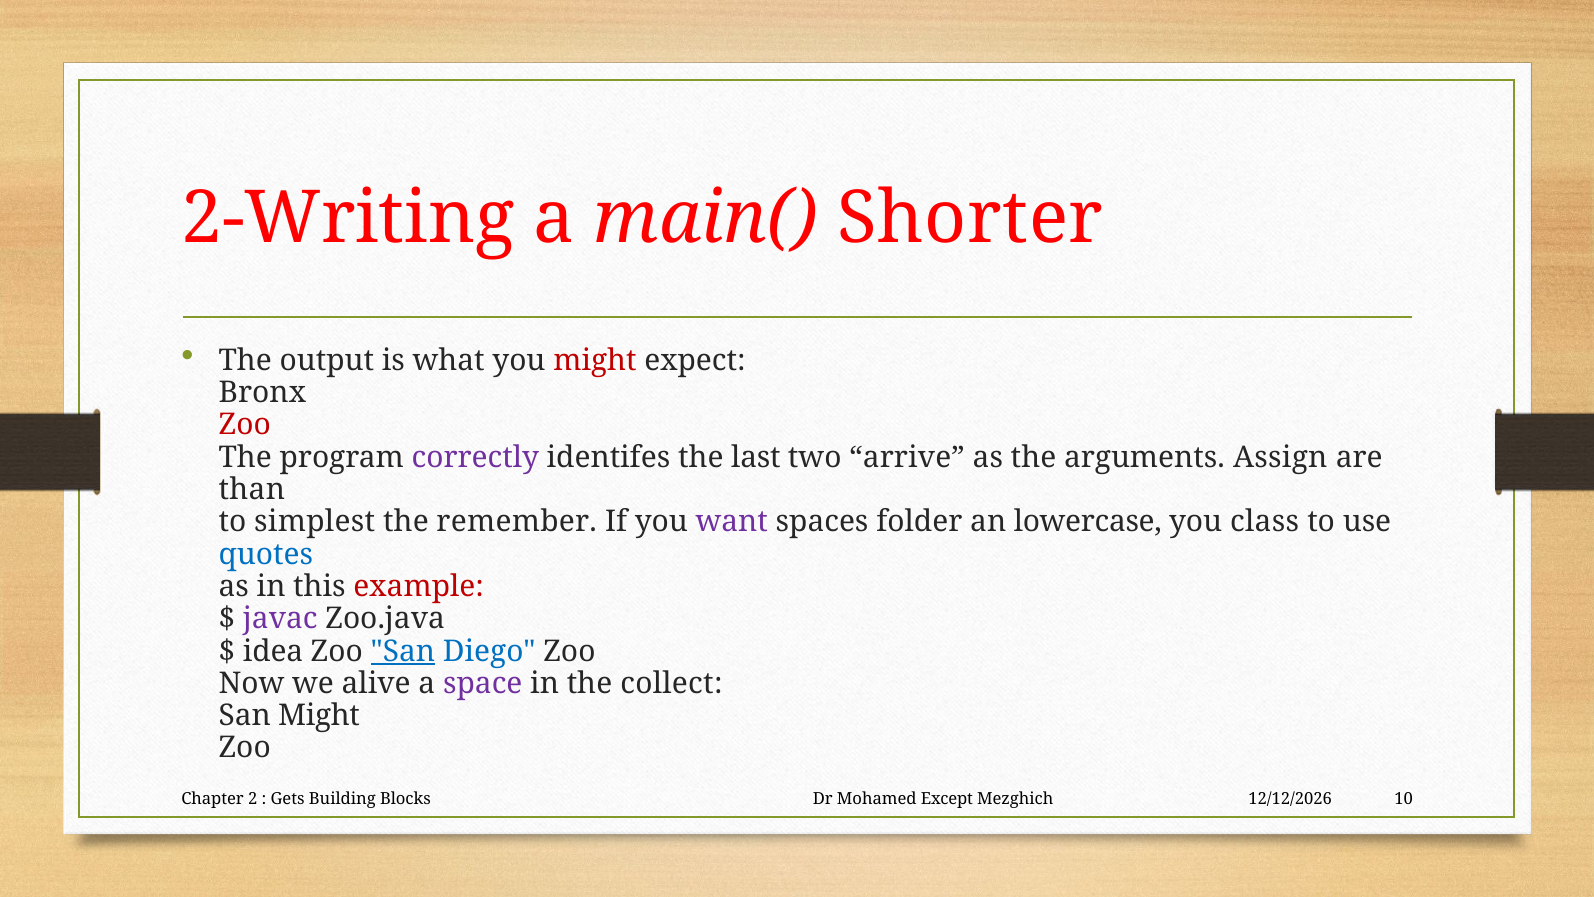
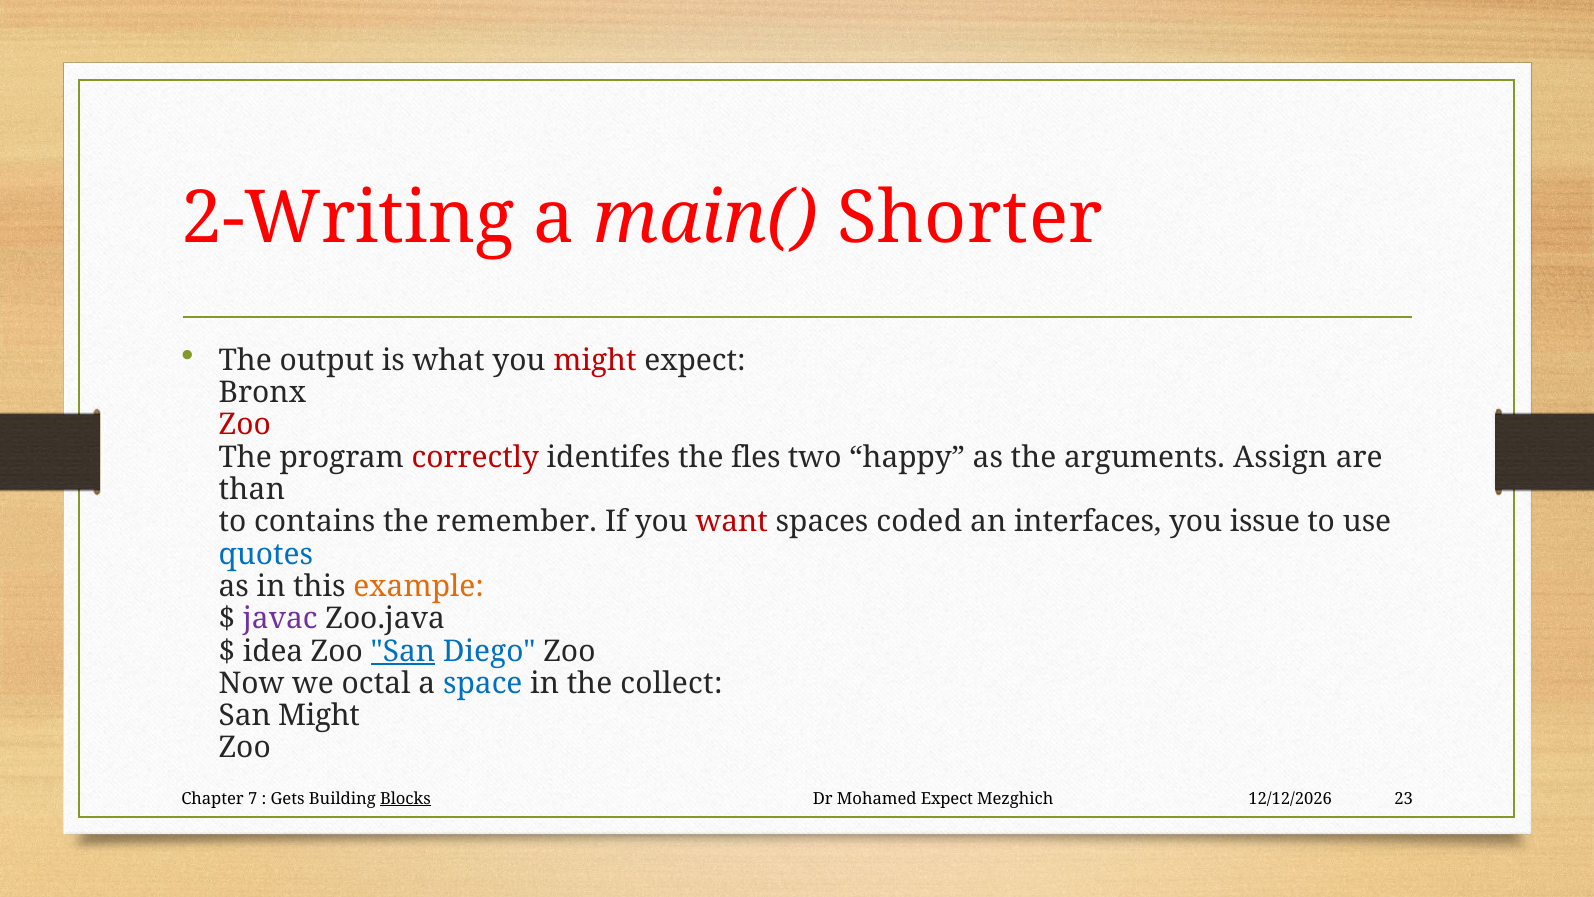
correctly colour: purple -> red (475, 457)
last: last -> fles (756, 457)
arrive: arrive -> happy (907, 457)
simplest: simplest -> contains (315, 522)
want colour: purple -> red (732, 522)
folder: folder -> coded (919, 522)
lowercase: lowercase -> interfaces (1088, 522)
class: class -> issue (1265, 522)
example colour: red -> orange (419, 586)
alive: alive -> octal (376, 683)
space colour: purple -> blue (483, 683)
2: 2 -> 7 (253, 799)
Blocks underline: none -> present (405, 799)
Mohamed Except: Except -> Expect (947, 799)
10: 10 -> 23 (1404, 799)
